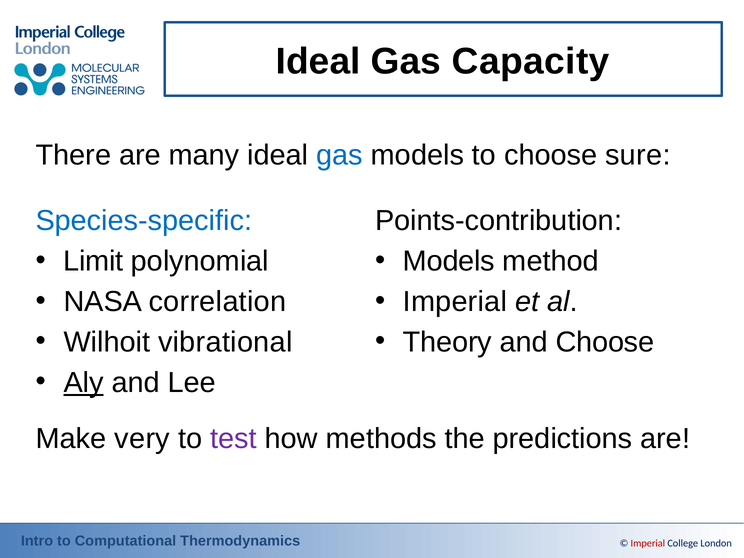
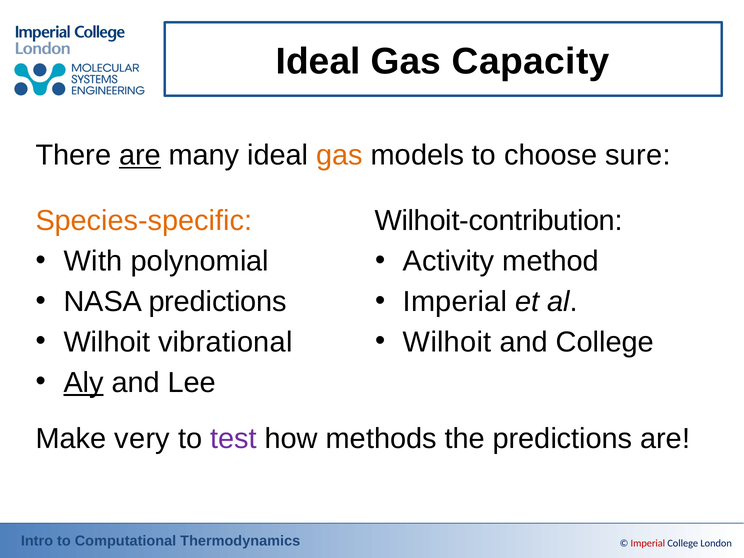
are underline: none -> present (140, 155)
gas colour: blue -> orange (340, 155)
Species-specific colour: blue -> orange (144, 221)
Points-contribution: Points-contribution -> Wilhoit-contribution (499, 221)
Limit: Limit -> With (93, 261)
Models: Models -> Activity (449, 261)
NASA correlation: correlation -> predictions (218, 302)
Theory: Theory -> Wilhoit (447, 342)
and Choose: Choose -> College (605, 342)
